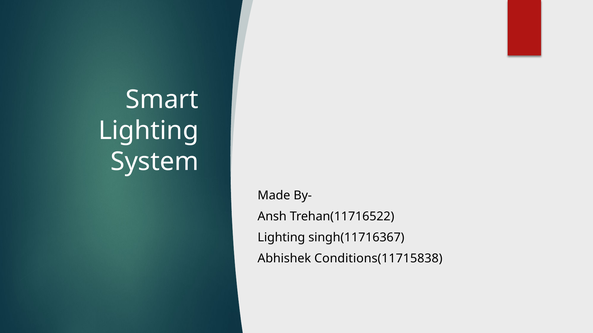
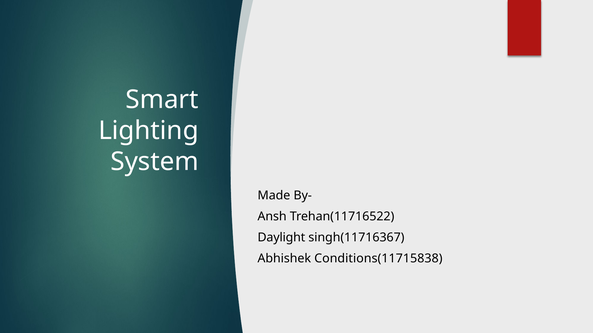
Lighting: Lighting -> Daylight (281, 238)
